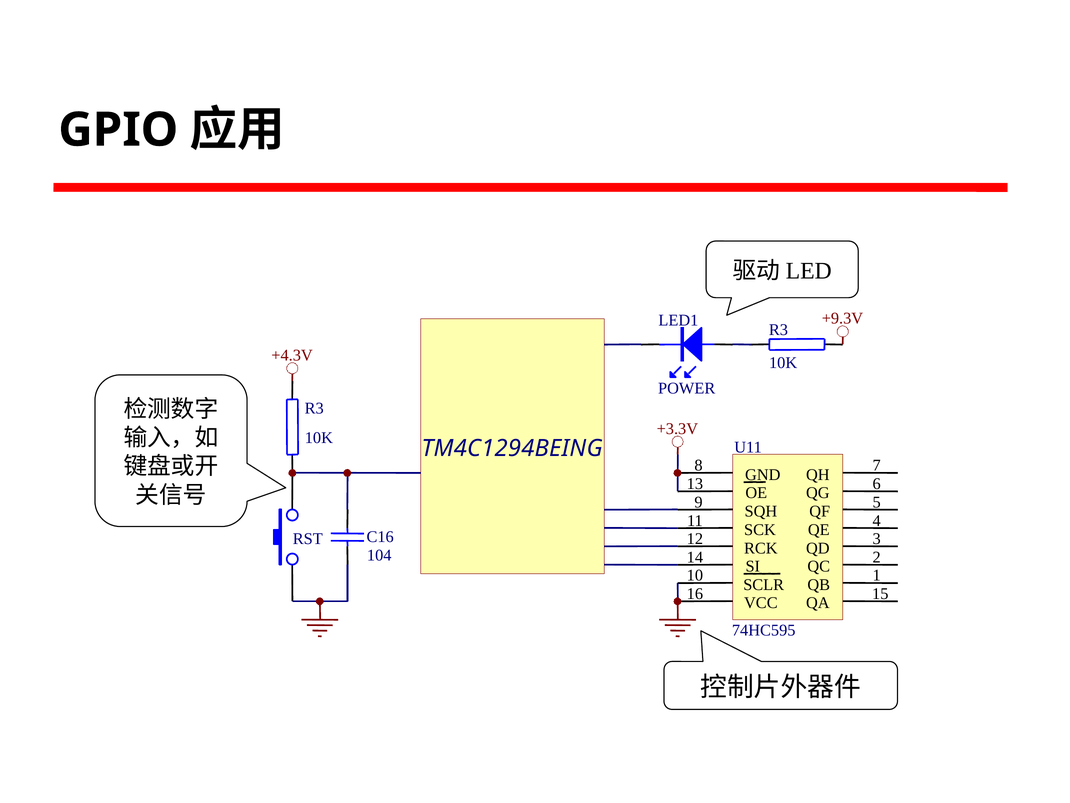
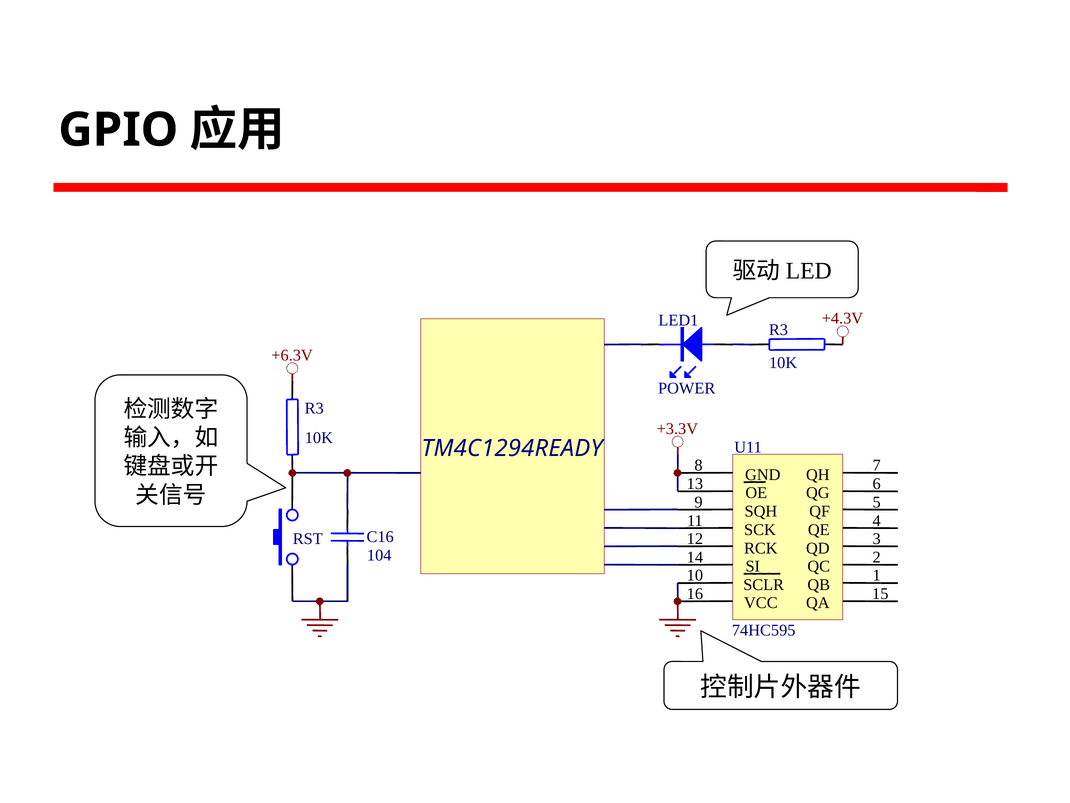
+9.3V: +9.3V -> +4.3V (842, 318)
+4.3V: +4.3V -> +6.3V (292, 355)
TM4C1294BEING: TM4C1294BEING -> TM4C1294READY (512, 448)
